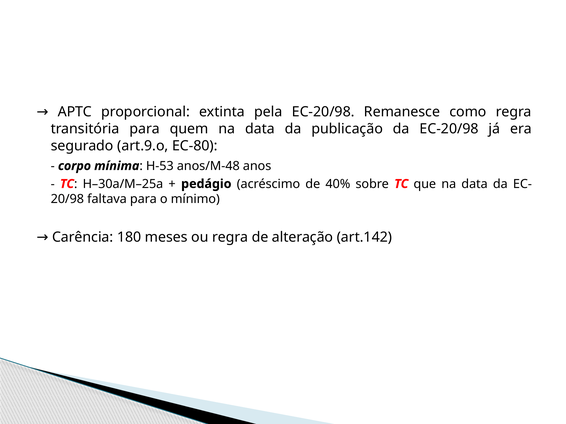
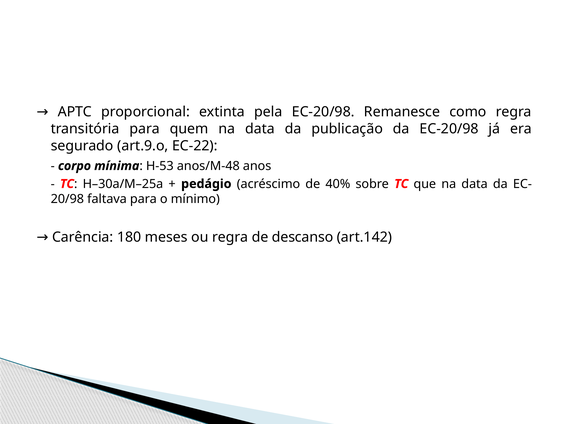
EC-80: EC-80 -> EC-22 (195, 146)
alteração: alteração -> descanso (303, 237)
